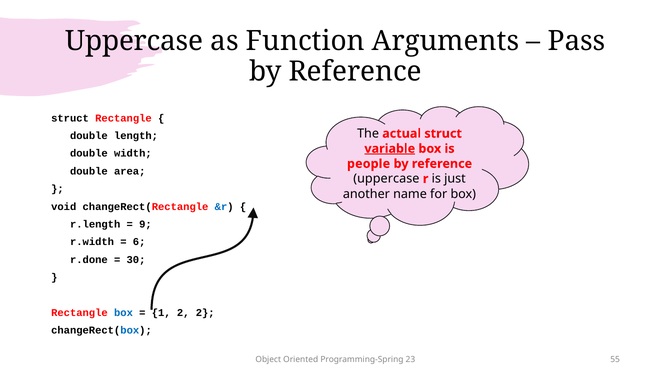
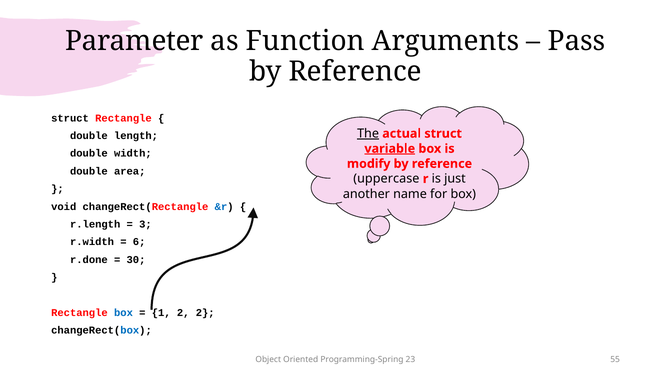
Uppercase: Uppercase -> Parameter (134, 41)
The underline: none -> present (368, 134)
people: people -> modify (369, 164)
9: 9 -> 3 (145, 224)
